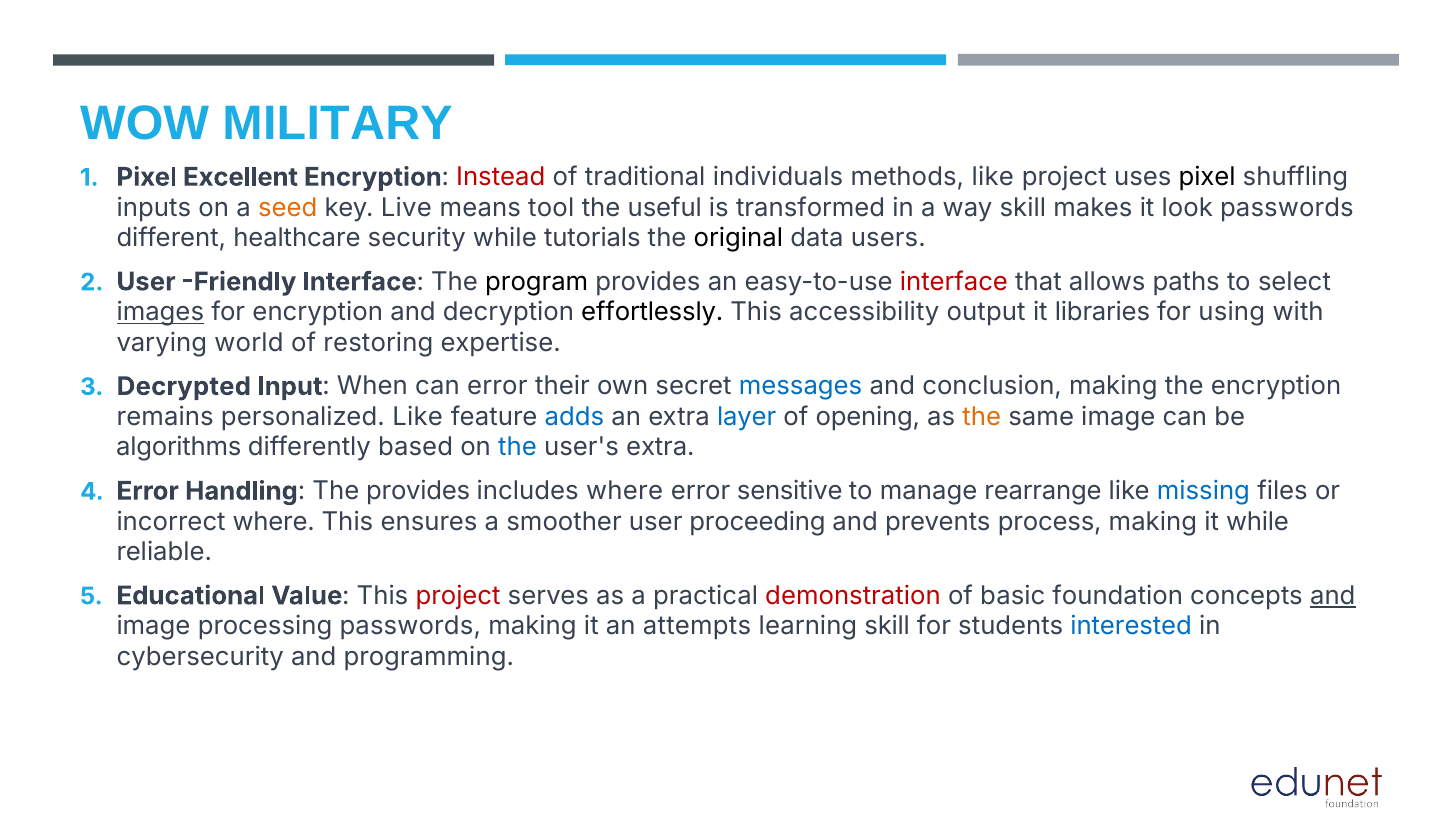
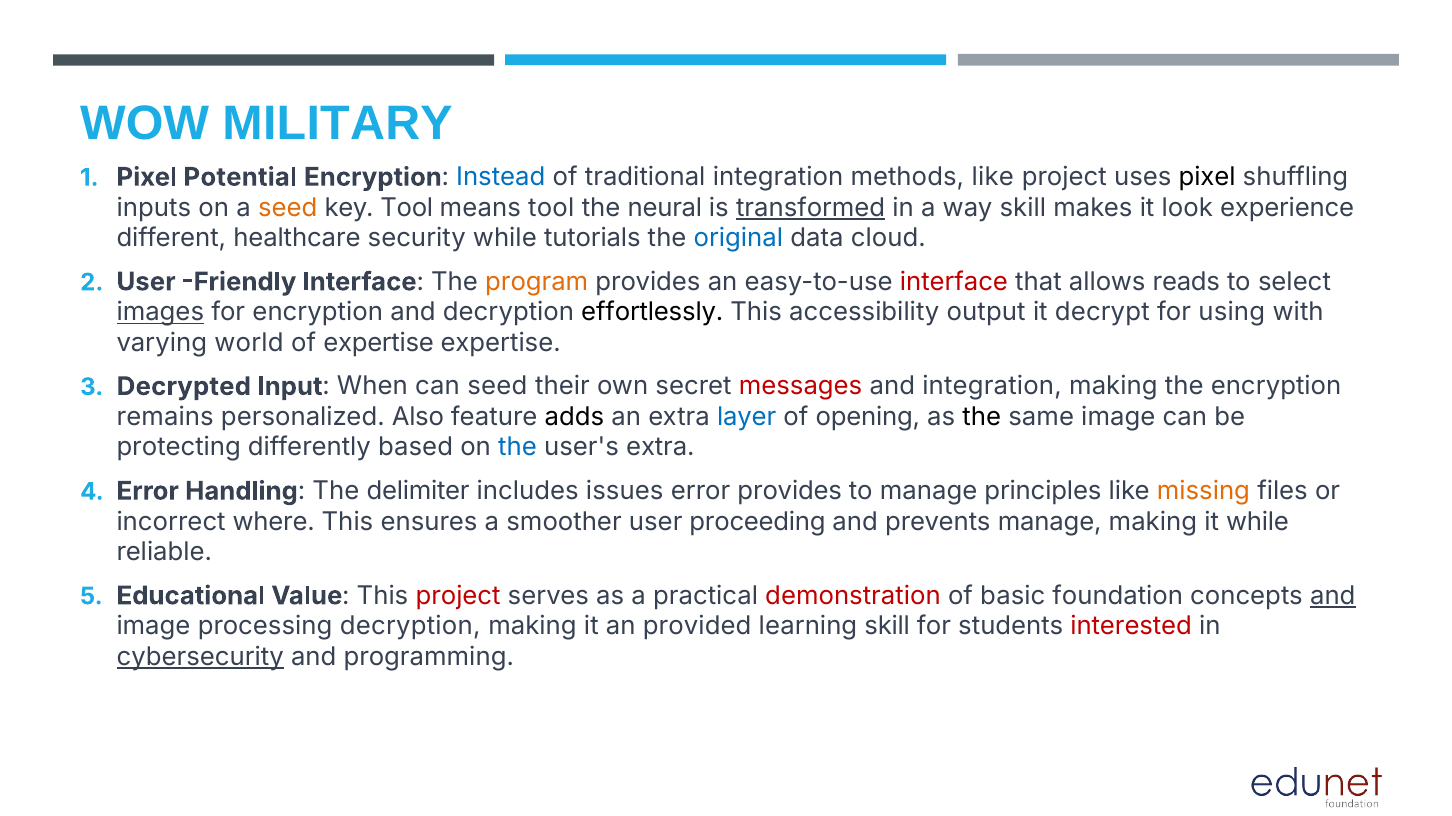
Excellent: Excellent -> Potential (240, 177)
Instead colour: red -> blue (501, 177)
traditional individuals: individuals -> integration (778, 177)
key Live: Live -> Tool (407, 208)
useful: useful -> neural (665, 208)
transformed underline: none -> present (811, 208)
look passwords: passwords -> experience (1287, 208)
original colour: black -> blue (738, 238)
users: users -> cloud (888, 238)
program colour: black -> orange (537, 282)
paths: paths -> reads (1186, 282)
libraries: libraries -> decrypt (1102, 313)
of restoring: restoring -> expertise (379, 343)
can error: error -> seed (497, 387)
messages colour: blue -> red (801, 387)
and conclusion: conclusion -> integration (992, 387)
personalized Like: Like -> Also (418, 417)
adds colour: blue -> black (574, 417)
the colour: orange -> black (982, 417)
algorithms: algorithms -> protecting (179, 448)
The provides: provides -> delimiter (418, 492)
includes where: where -> issues (625, 492)
error sensitive: sensitive -> provides (790, 492)
rearrange: rearrange -> principles (1043, 492)
missing colour: blue -> orange (1203, 492)
prevents process: process -> manage (1050, 522)
processing passwords: passwords -> decryption (410, 627)
attempts: attempts -> provided (697, 627)
interested colour: blue -> red (1131, 627)
cybersecurity underline: none -> present (200, 657)
